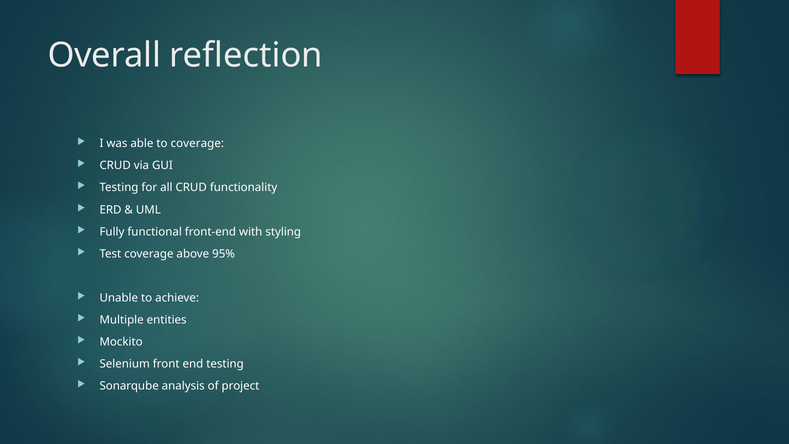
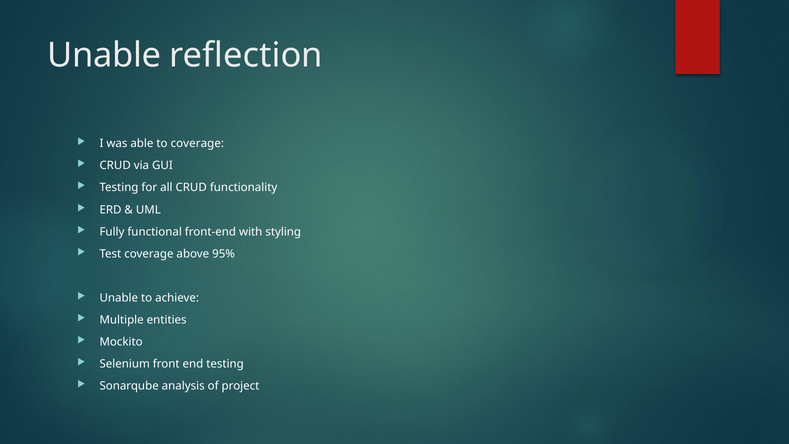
Overall: Overall -> Unable (104, 55)
